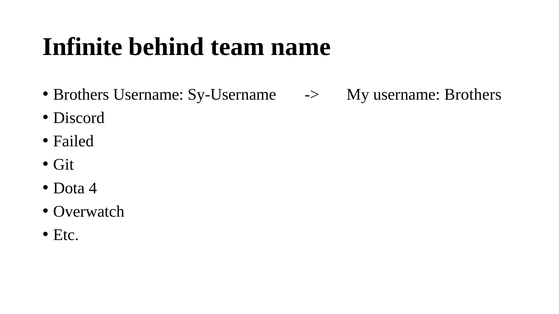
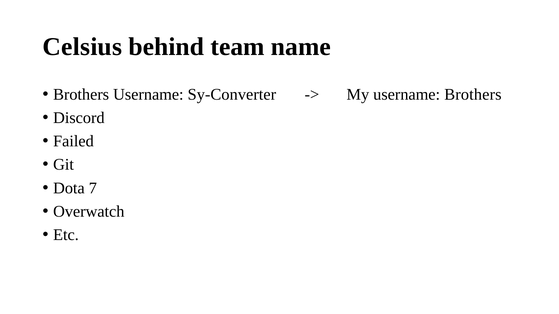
Infinite: Infinite -> Celsius (82, 47)
Sy-Username: Sy-Username -> Sy-Converter (232, 95)
4: 4 -> 7 (93, 188)
